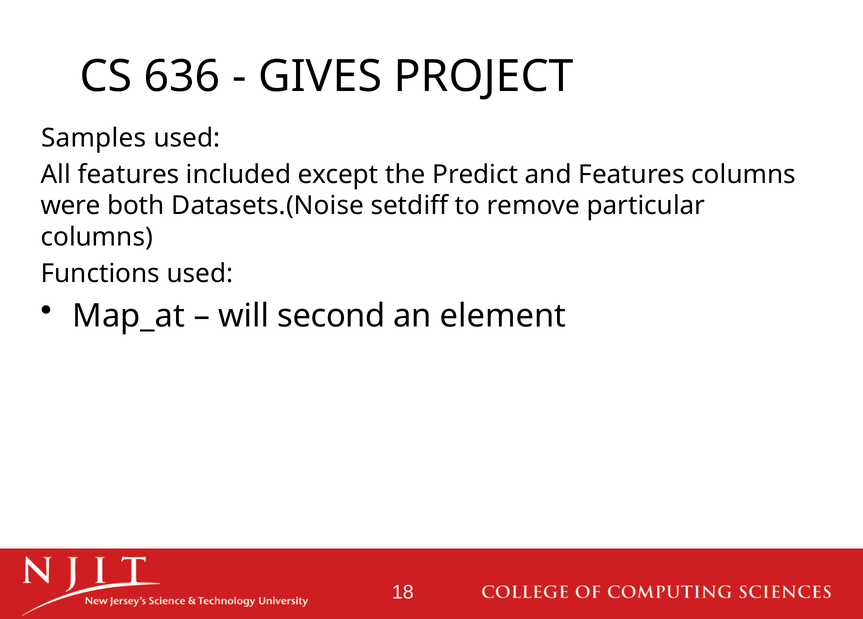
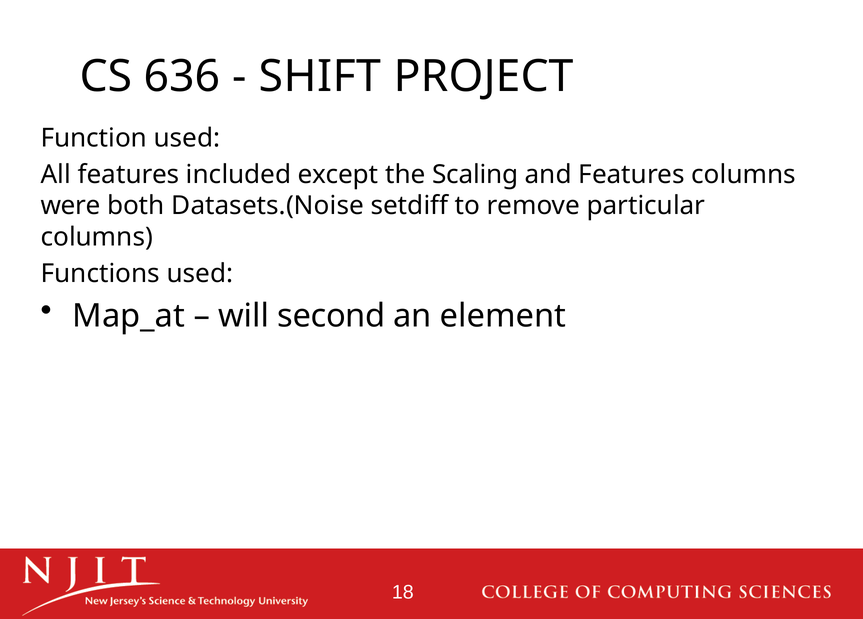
GIVES: GIVES -> SHIFT (320, 77)
Samples: Samples -> Function (94, 138)
Predict: Predict -> Scaling (475, 175)
